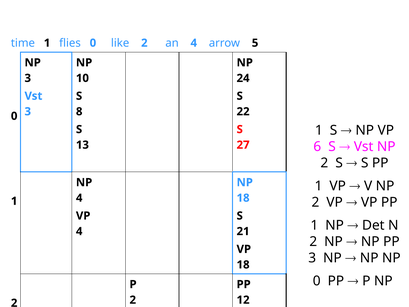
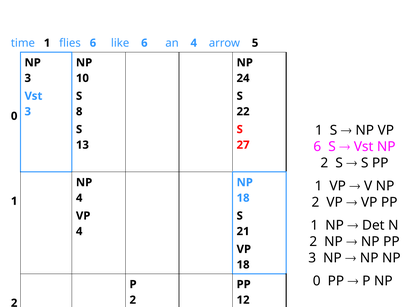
flies 0: 0 -> 6 (93, 43)
like 2: 2 -> 6 (144, 43)
